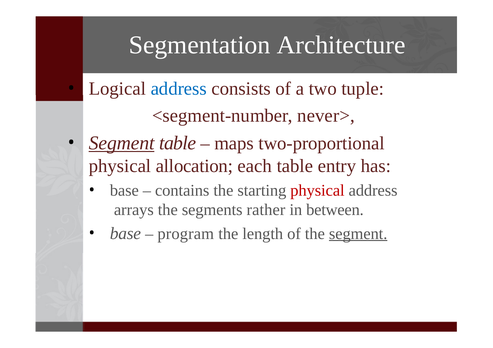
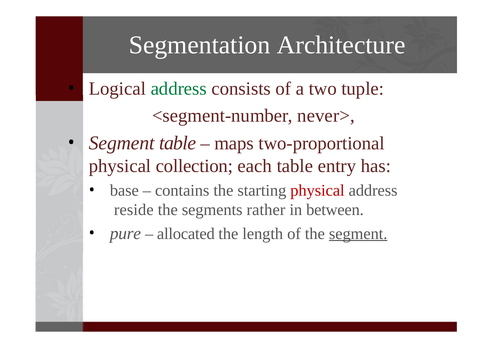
address colour: blue -> green (179, 89)
Segment underline: present -> none (122, 143)
allocation: allocation -> collection (194, 166)
arrays: arrays -> reside (134, 210)
base: base -> pure (125, 234)
program: program -> allocated (186, 234)
